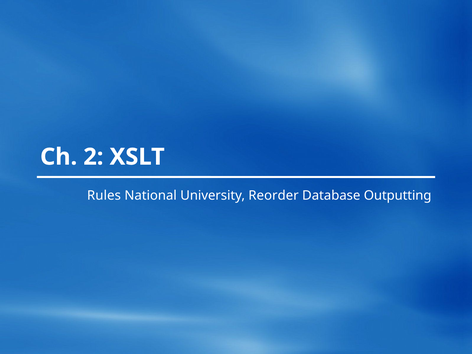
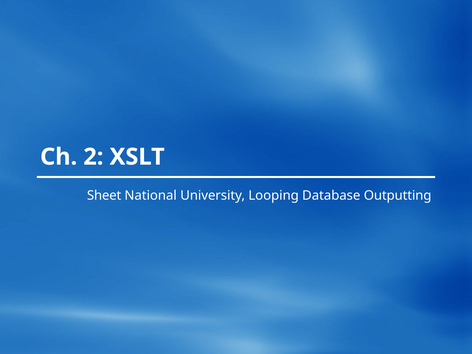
Rules: Rules -> Sheet (104, 196)
Reorder: Reorder -> Looping (274, 196)
